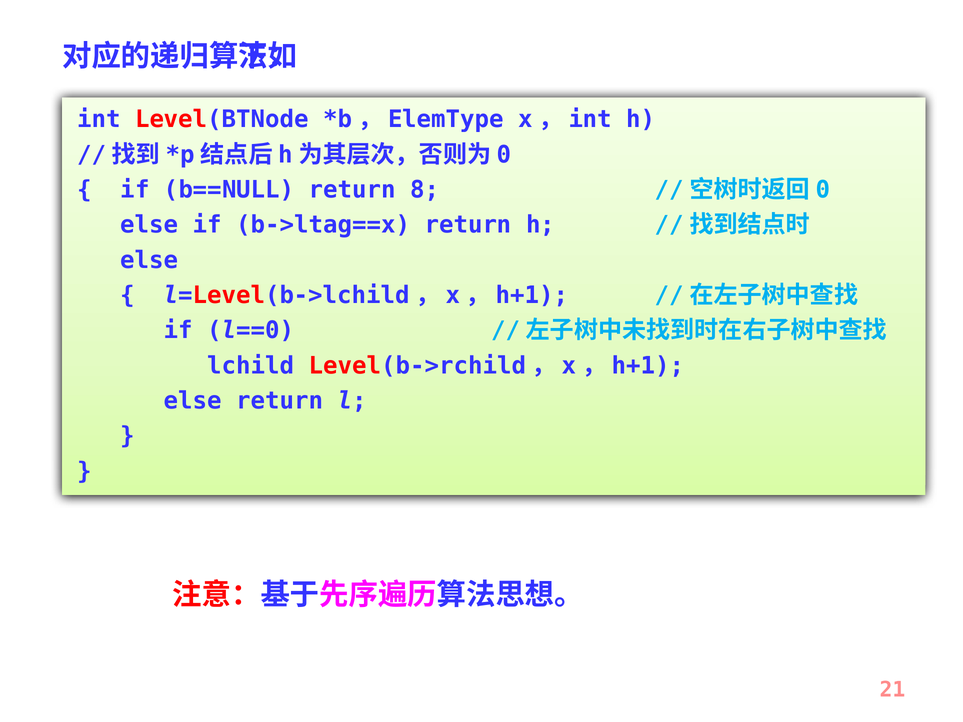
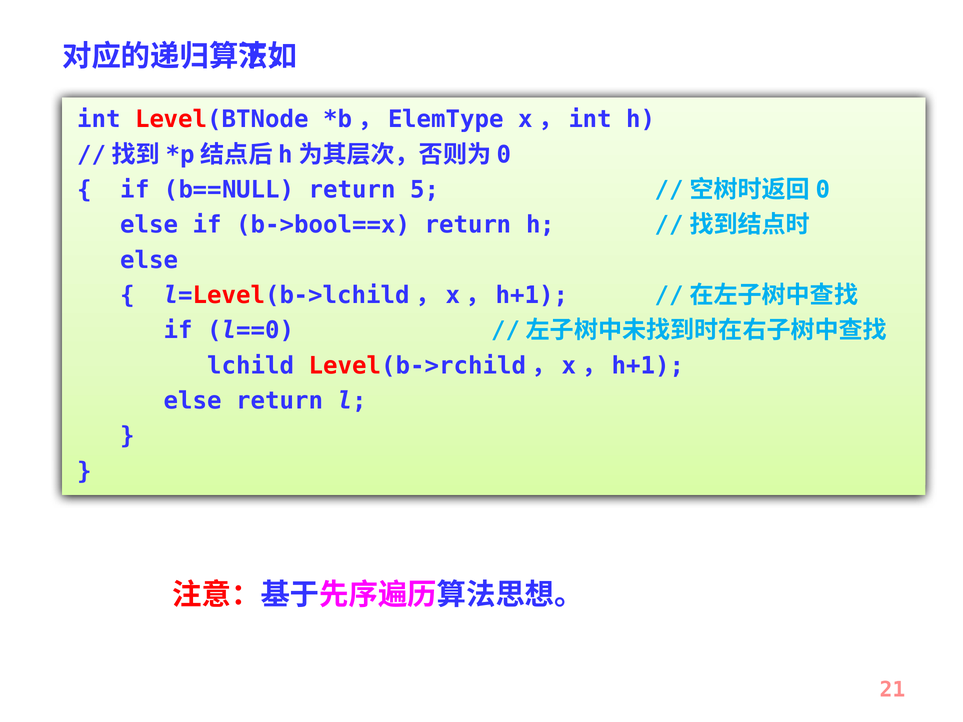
8: 8 -> 5 (425, 190)
b->ltag==x: b->ltag==x -> b->bool==x (323, 225)
